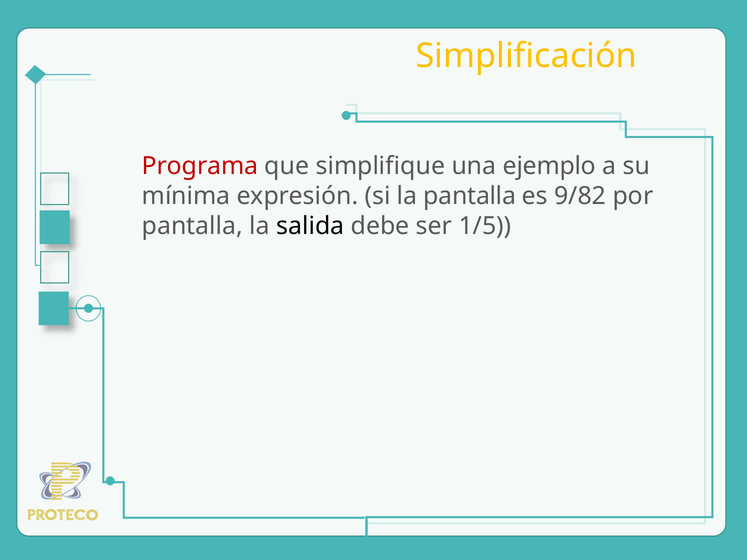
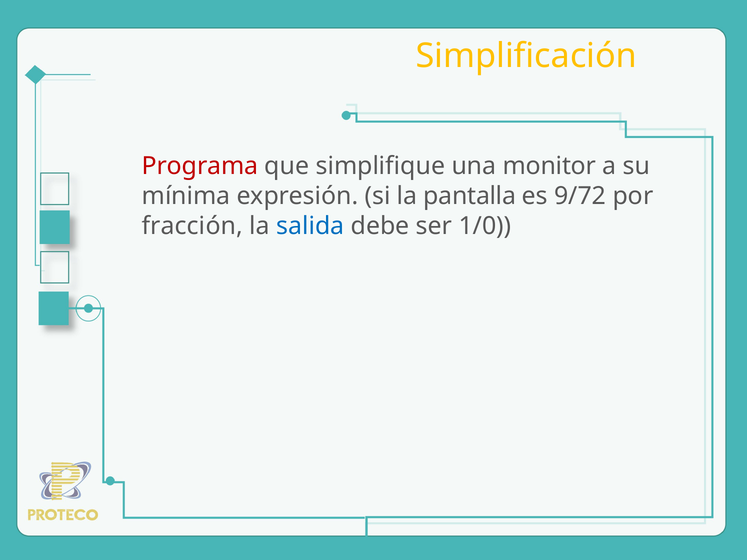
ejemplo: ejemplo -> monitor (549, 166)
9/82: 9/82 -> 9/72 (580, 196)
pantalla: pantalla -> fracción (192, 226)
salida colour: black -> blue (310, 226)
1/5: 1/5 -> 1/0 (485, 226)
